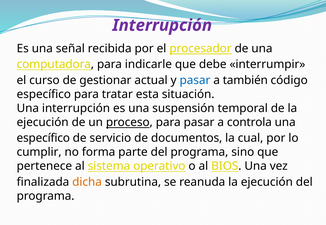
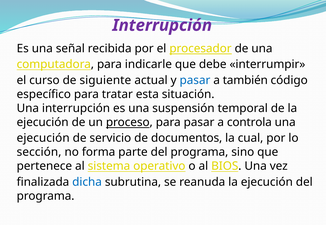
gestionar: gestionar -> siguiente (105, 80)
específico: específico -> ejecución (43, 139)
cumplir: cumplir -> sección (39, 153)
dicha colour: orange -> blue (87, 183)
